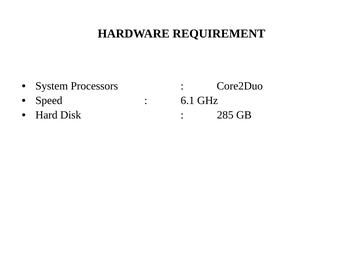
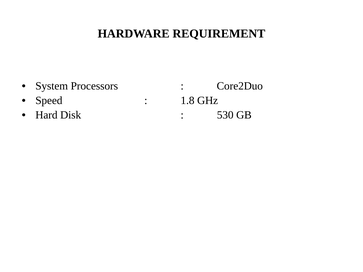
6.1: 6.1 -> 1.8 (188, 101)
285: 285 -> 530 (225, 115)
